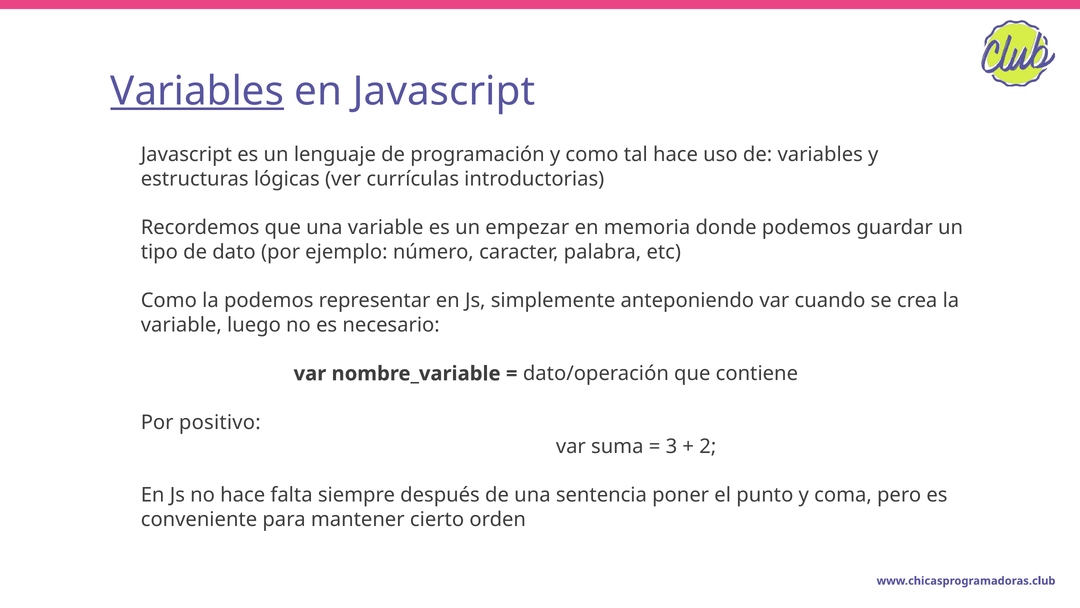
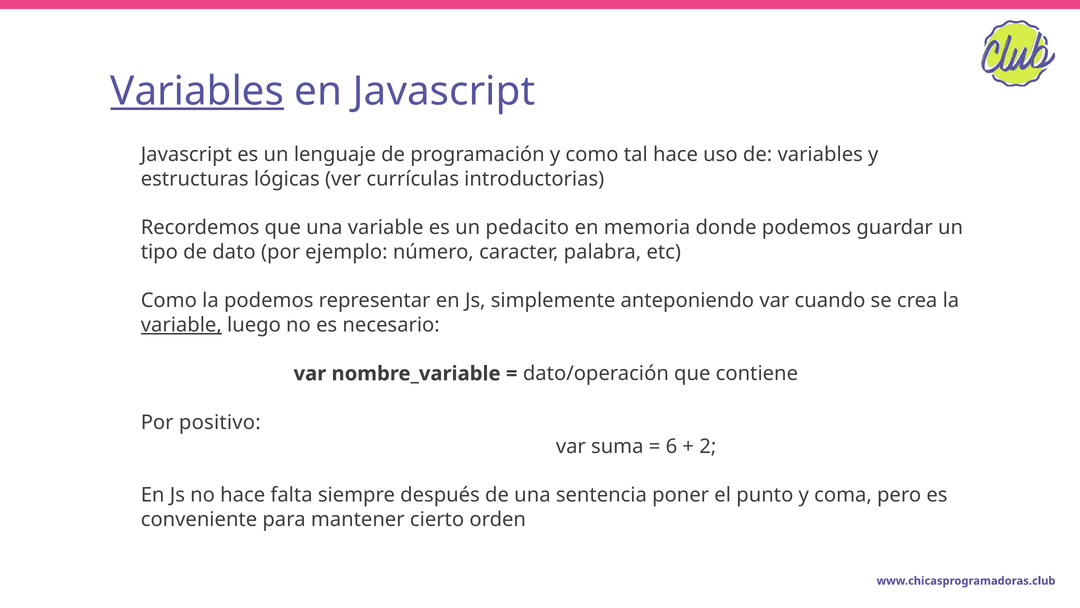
empezar: empezar -> pedacito (527, 228)
variable underline: none -> present (181, 325)
3: 3 -> 6 (672, 446)
